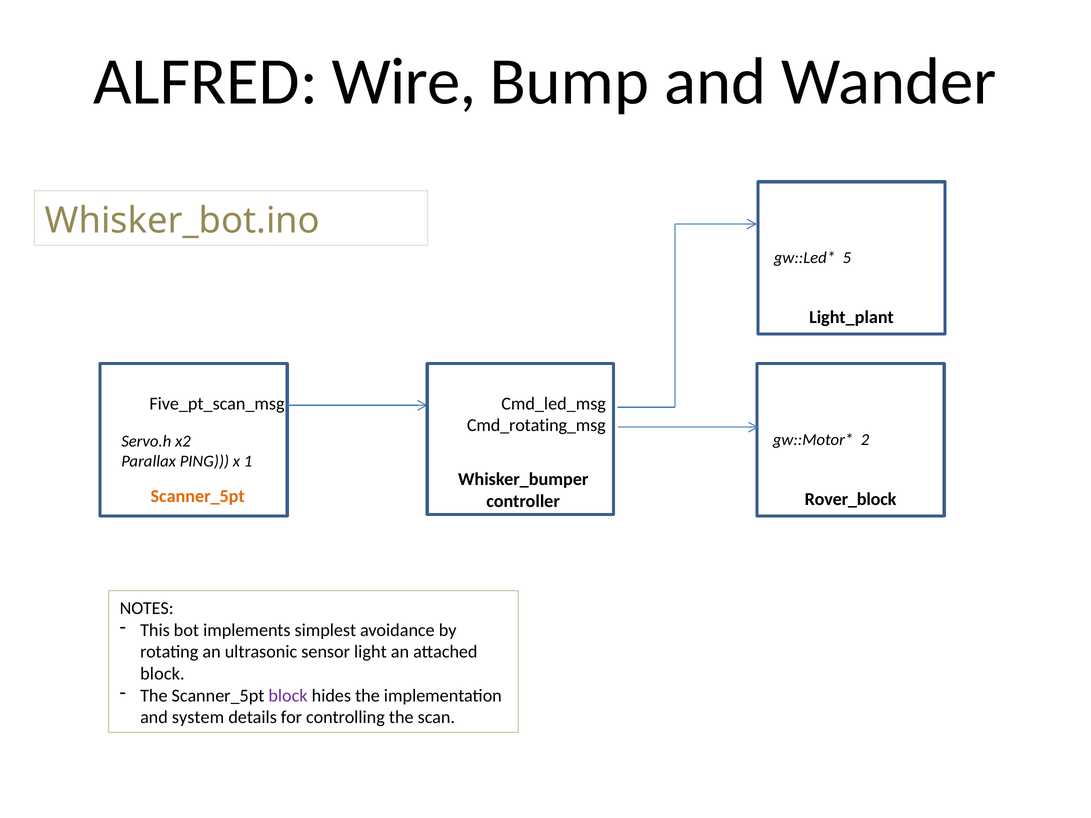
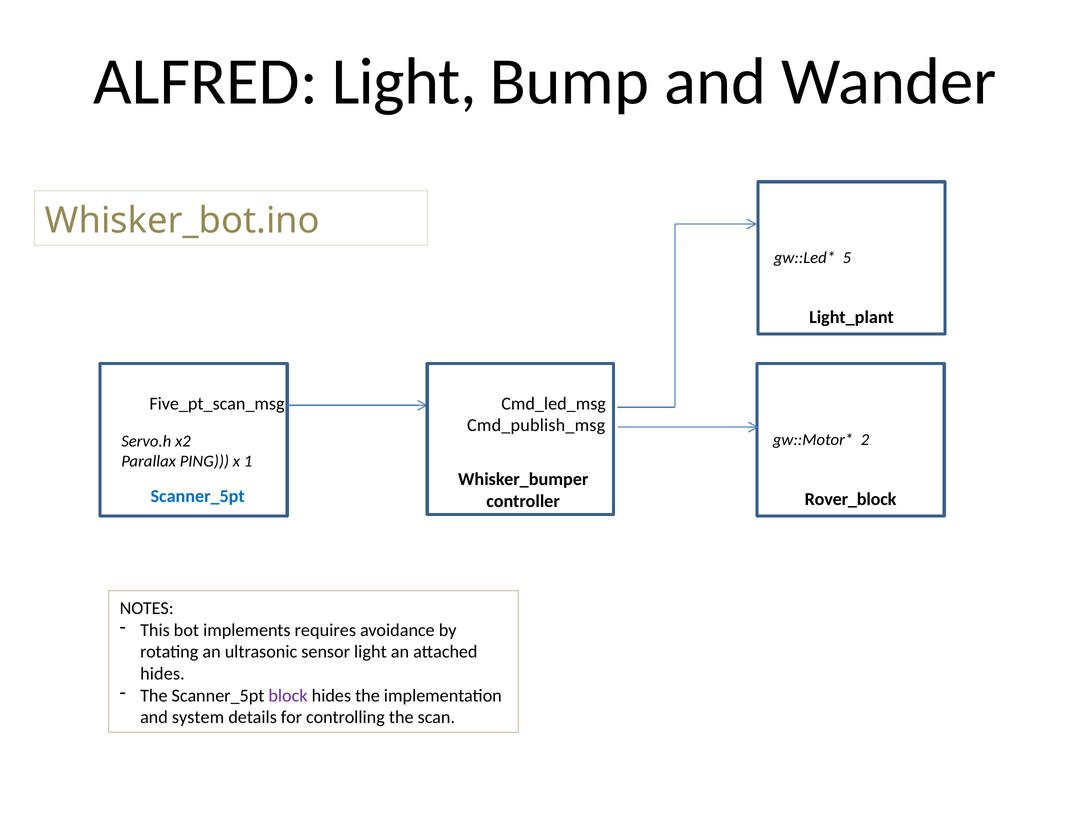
ALFRED Wire: Wire -> Light (404, 82)
Cmd_rotating_msg: Cmd_rotating_msg -> Cmd_publish_msg (536, 426)
Scanner_5pt colour: orange -> blue (198, 496)
simplest: simplest -> requires (325, 630)
block: block -> hides (162, 674)
